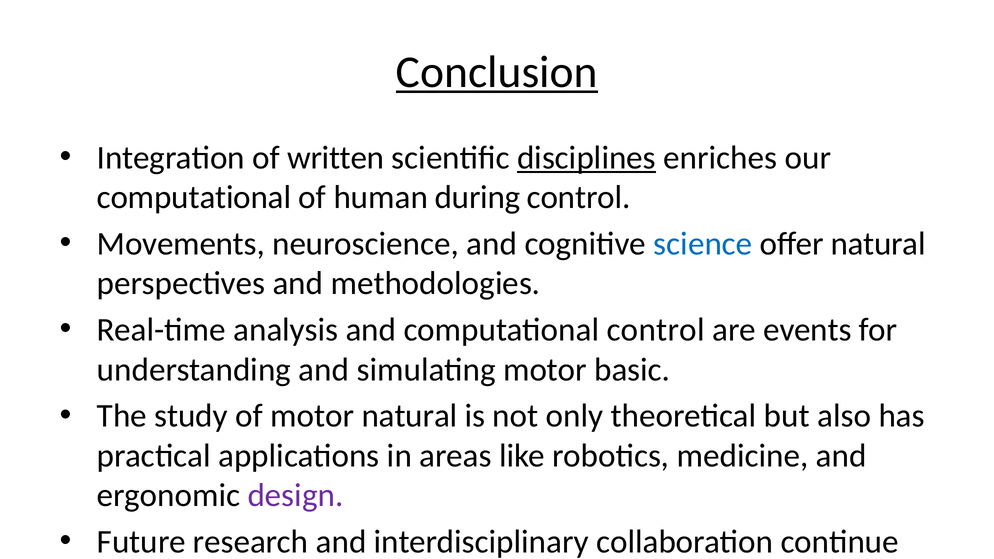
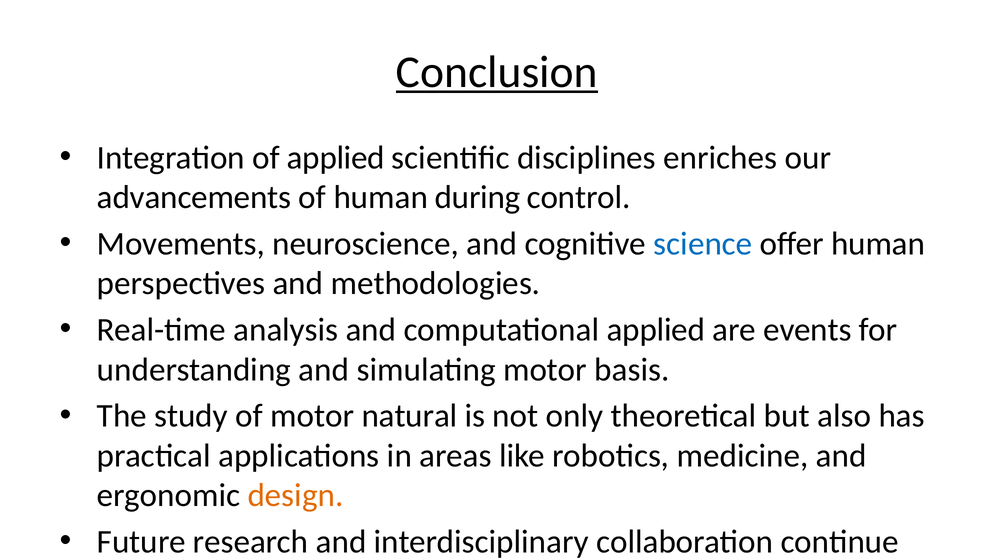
of written: written -> applied (336, 158)
disciplines underline: present -> none (586, 158)
computational: computational -> advancements (194, 197)
offer natural: natural -> human (878, 244)
computational control: control -> applied (656, 330)
basic: basic -> basis (632, 370)
design colour: purple -> orange (295, 496)
